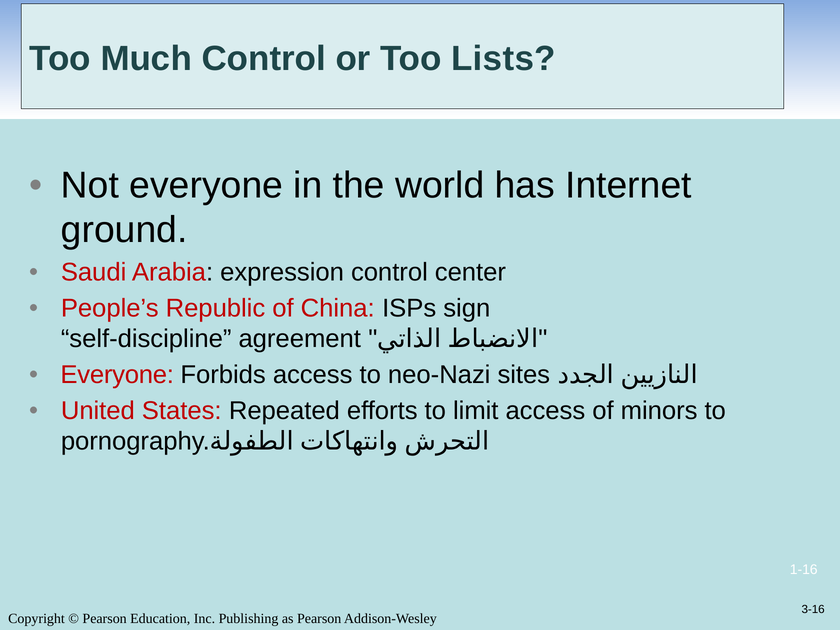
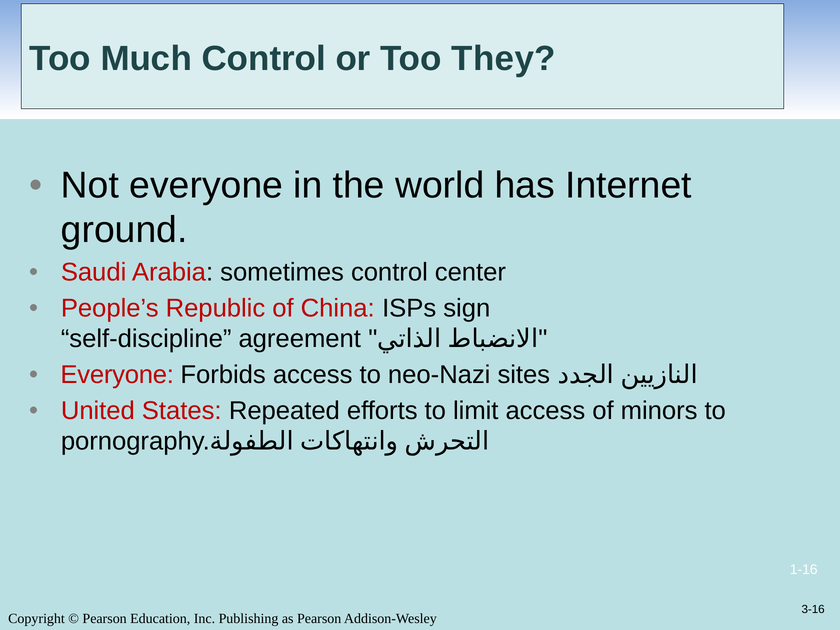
Lists: Lists -> They (504, 59)
expression: expression -> sometimes (282, 272)
